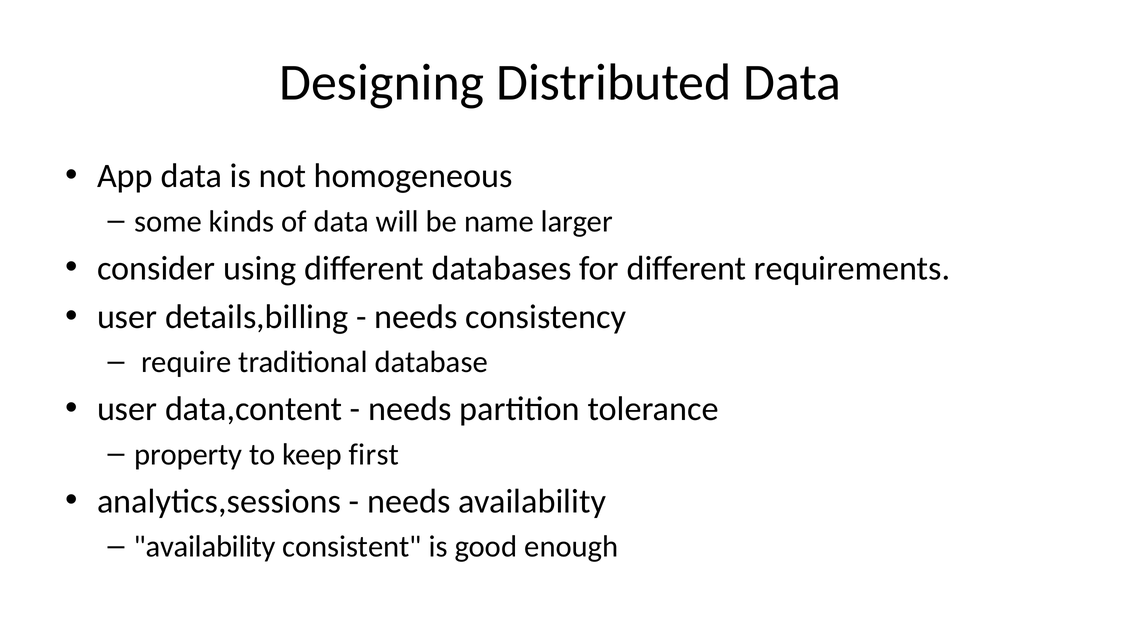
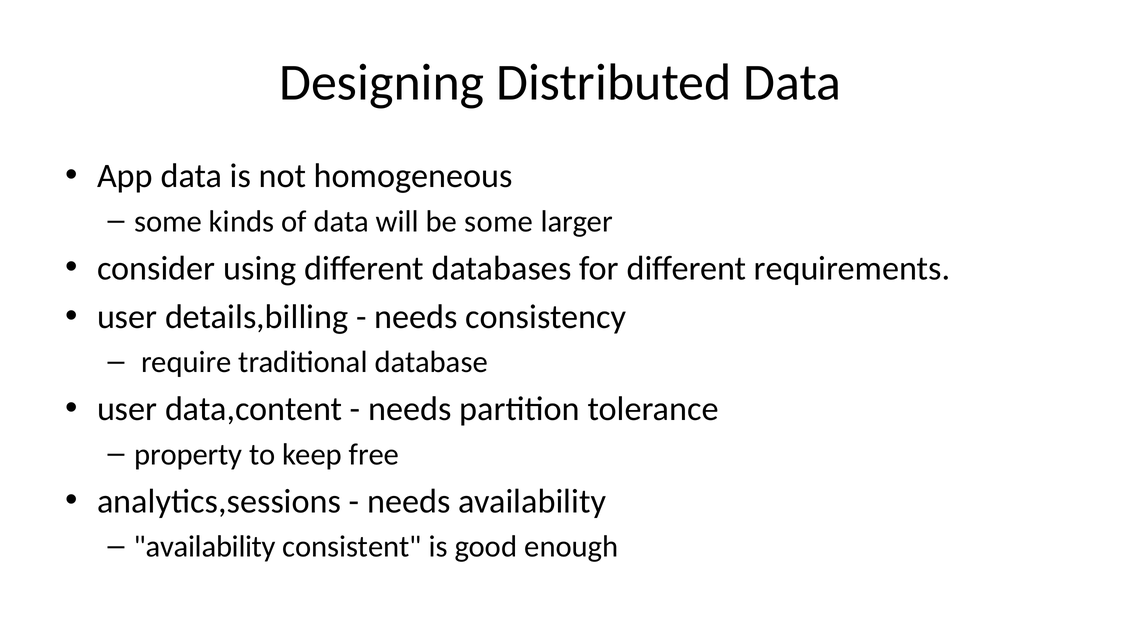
be name: name -> some (499, 221)
first: first -> free (374, 454)
